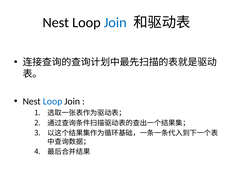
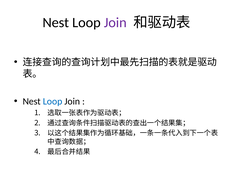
Join colour: blue -> purple (115, 23)
